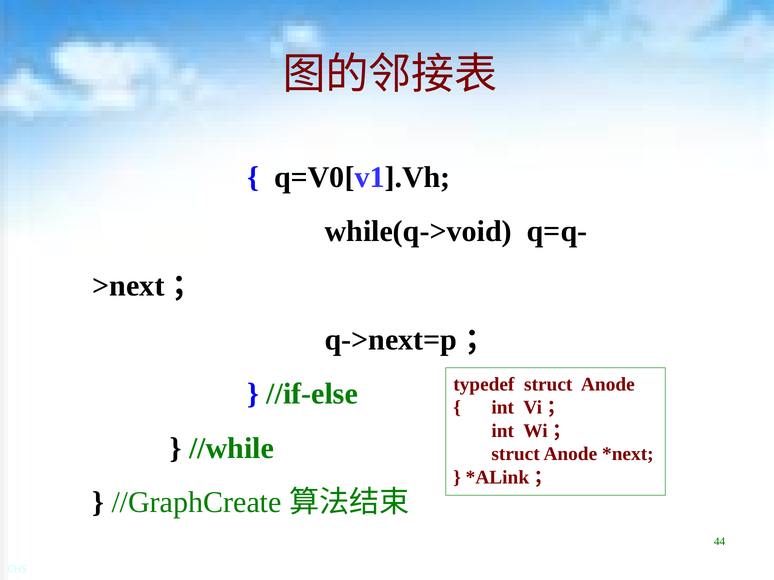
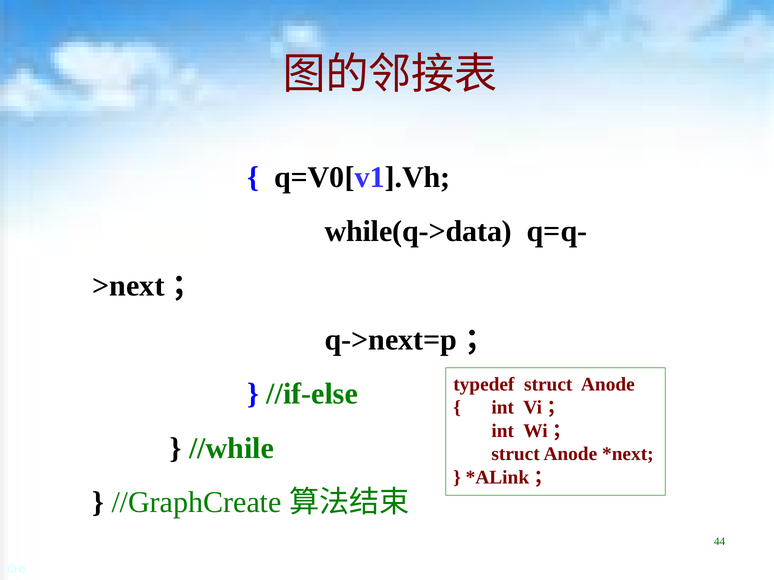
while(q->void: while(q->void -> while(q->data (418, 232)
